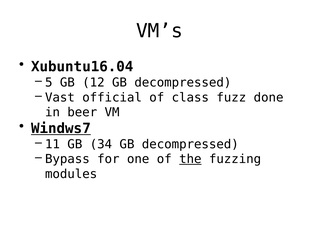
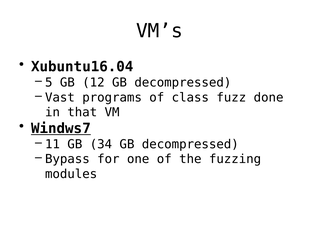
official: official -> programs (112, 98)
beer: beer -> that (82, 113)
the underline: present -> none (190, 159)
